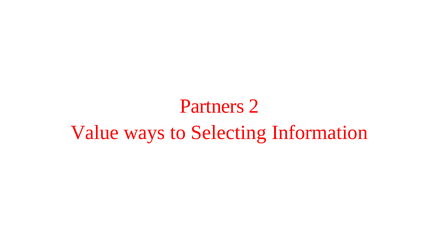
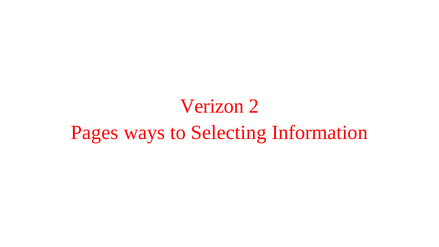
Partners: Partners -> Verizon (212, 106)
Value: Value -> Pages (95, 132)
